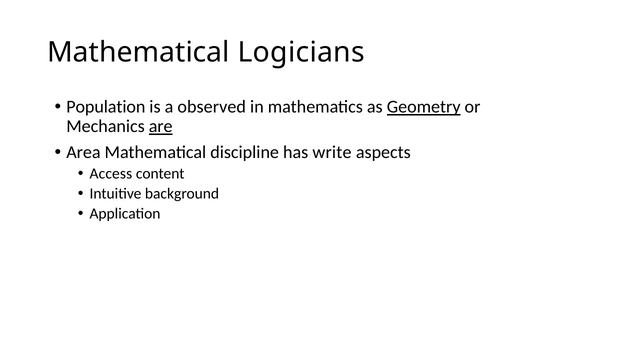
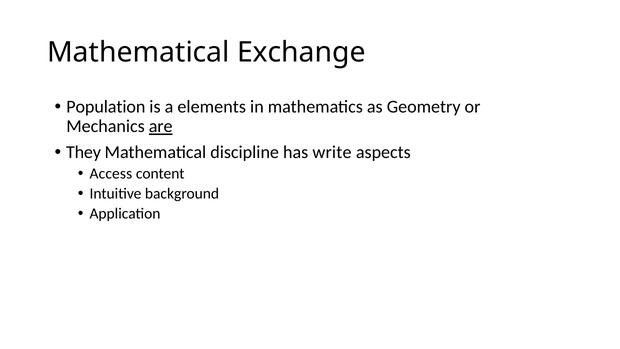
Logicians: Logicians -> Exchange (301, 52)
observed: observed -> elements (212, 107)
Geometry underline: present -> none (424, 107)
Area: Area -> They (84, 152)
